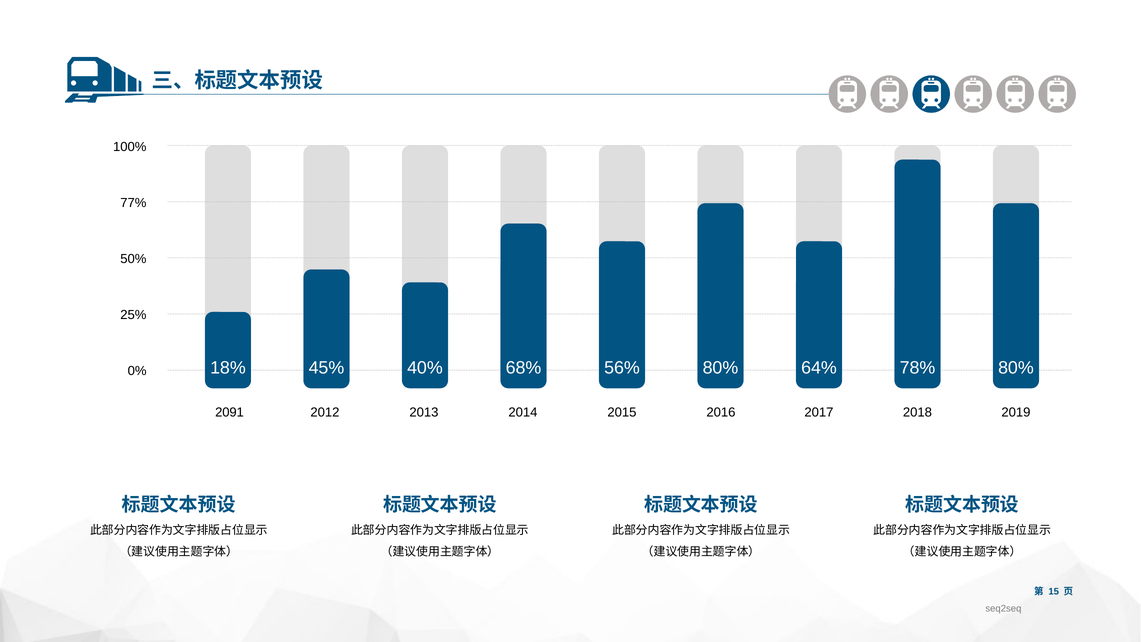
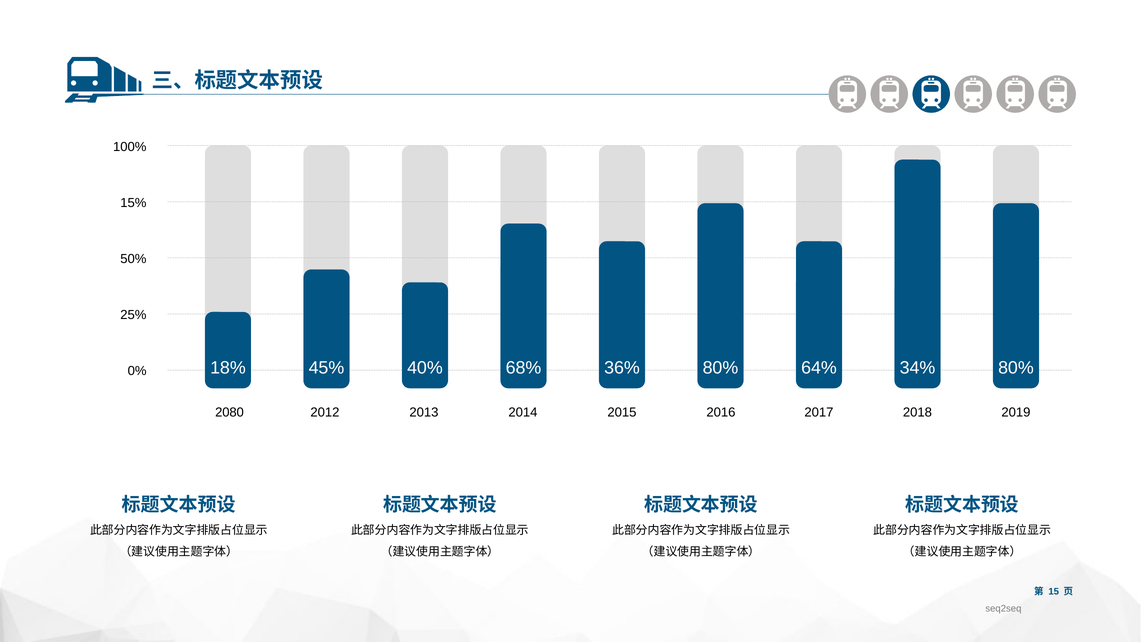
77%: 77% -> 15% (133, 203)
56%: 56% -> 36% (622, 368)
78%: 78% -> 34% (917, 368)
2091: 2091 -> 2080 (230, 413)
